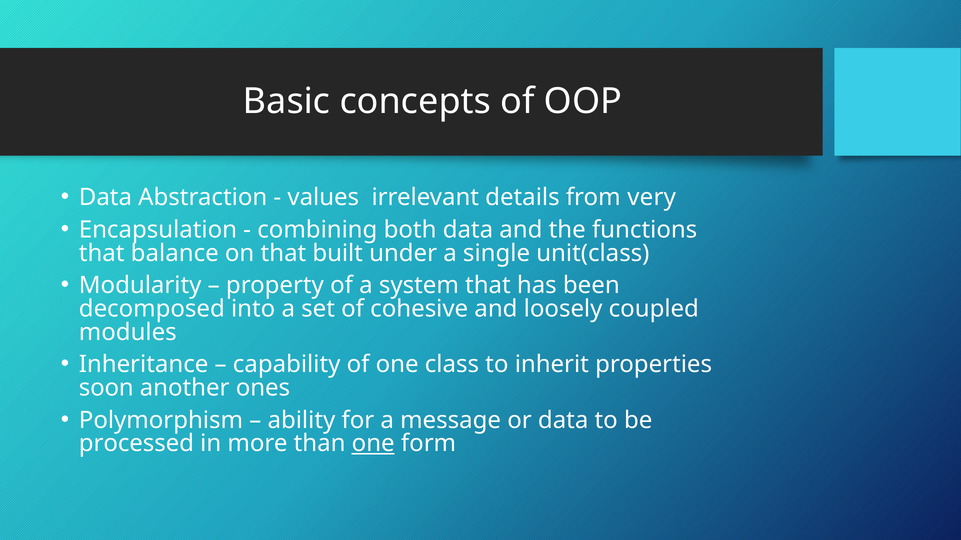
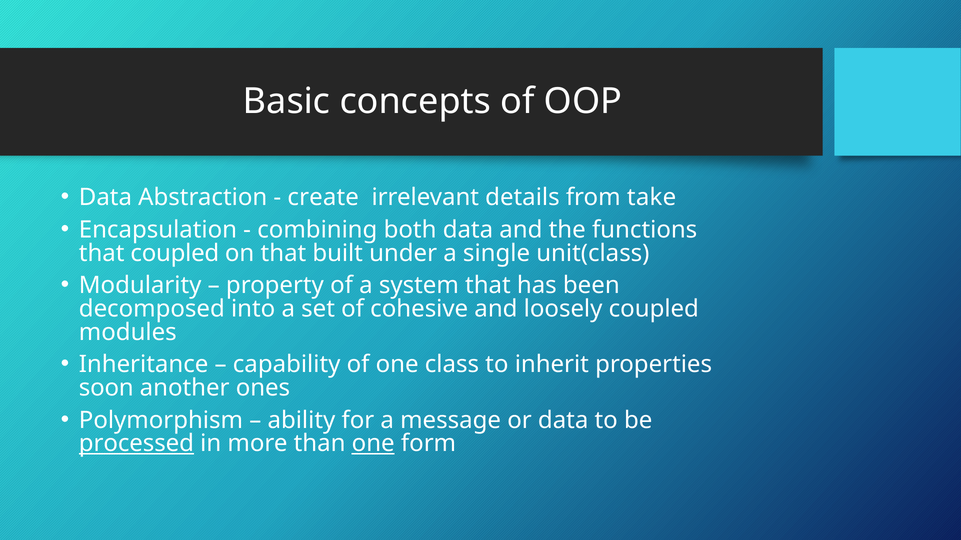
values: values -> create (323, 198)
very: very -> take (652, 198)
that balance: balance -> coupled (175, 253)
processed underline: none -> present (136, 444)
